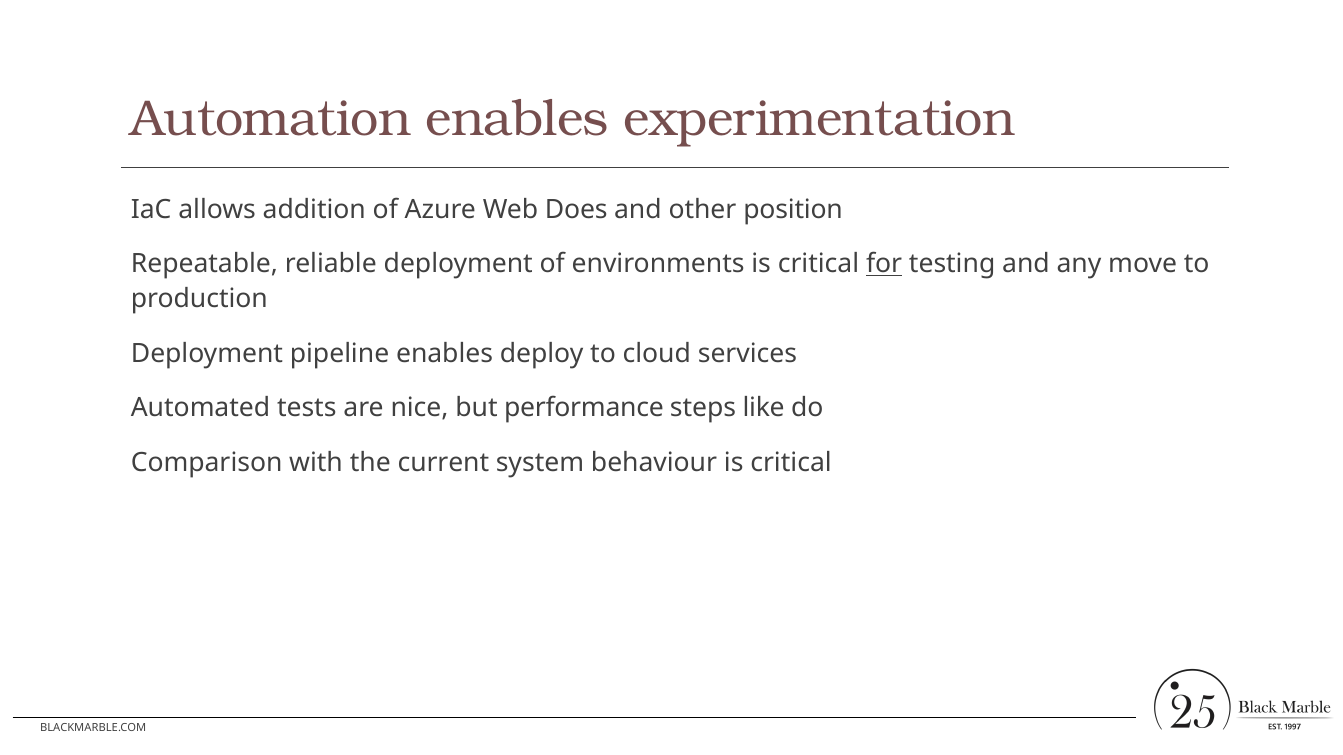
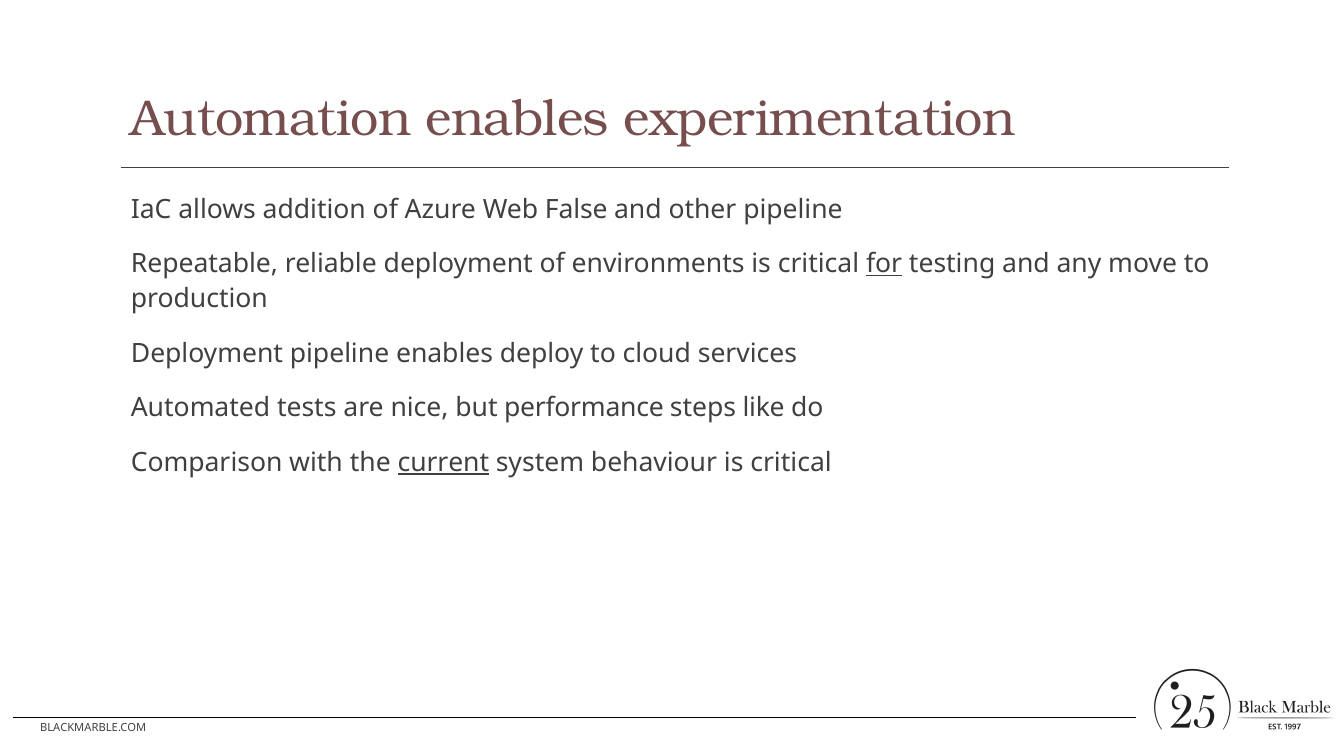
Does: Does -> False (576, 209)
other position: position -> pipeline (793, 209)
current underline: none -> present (443, 463)
